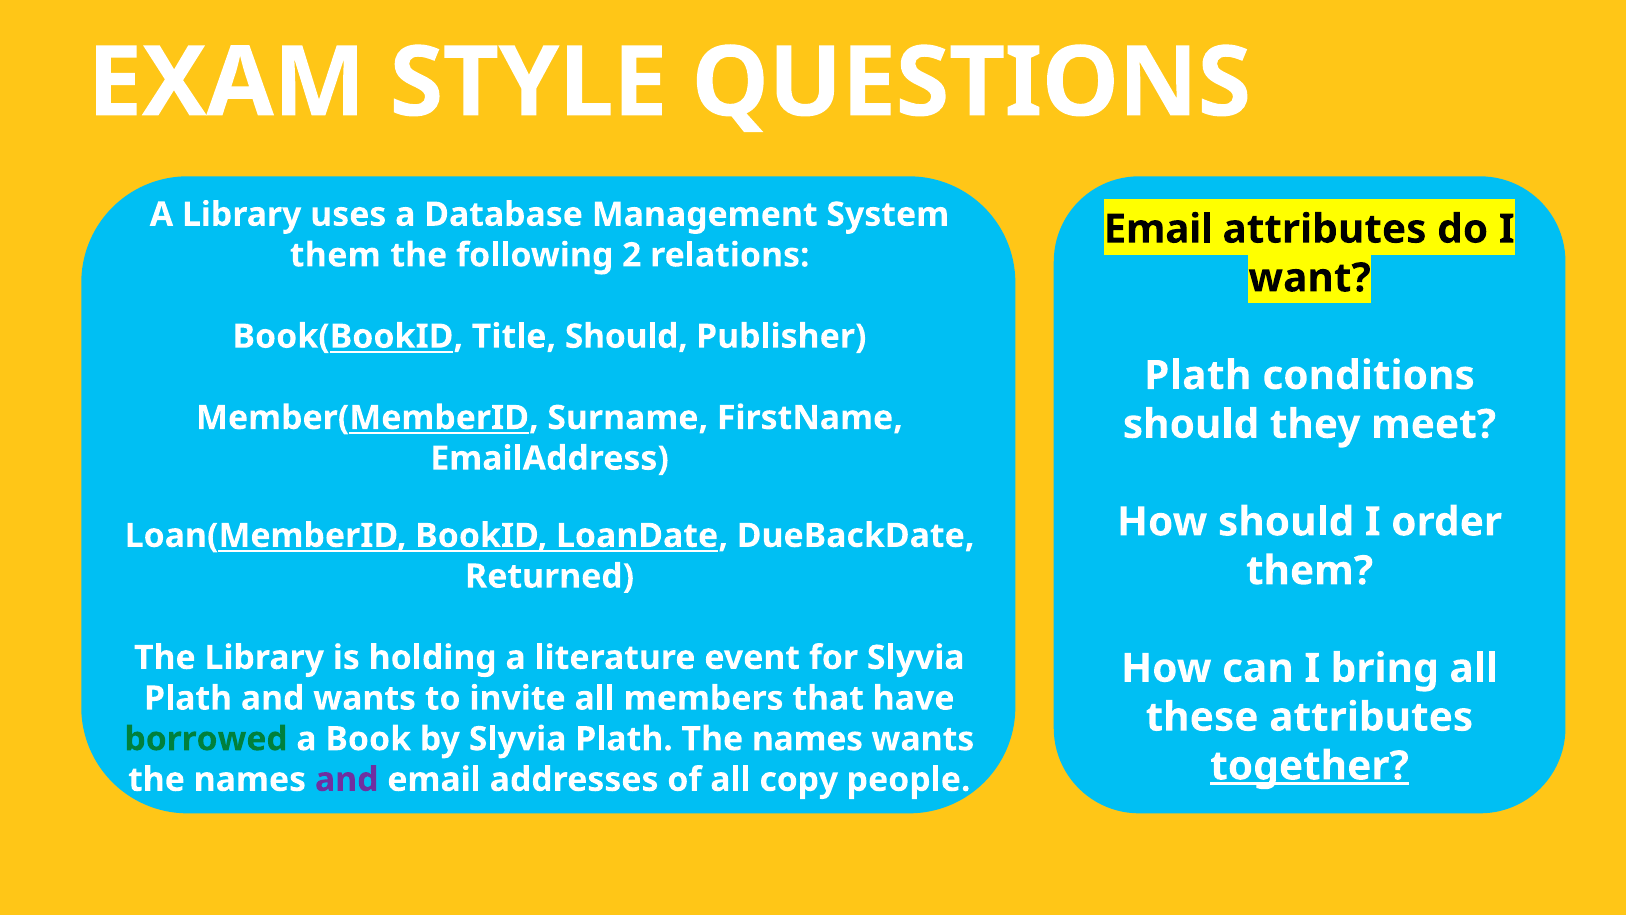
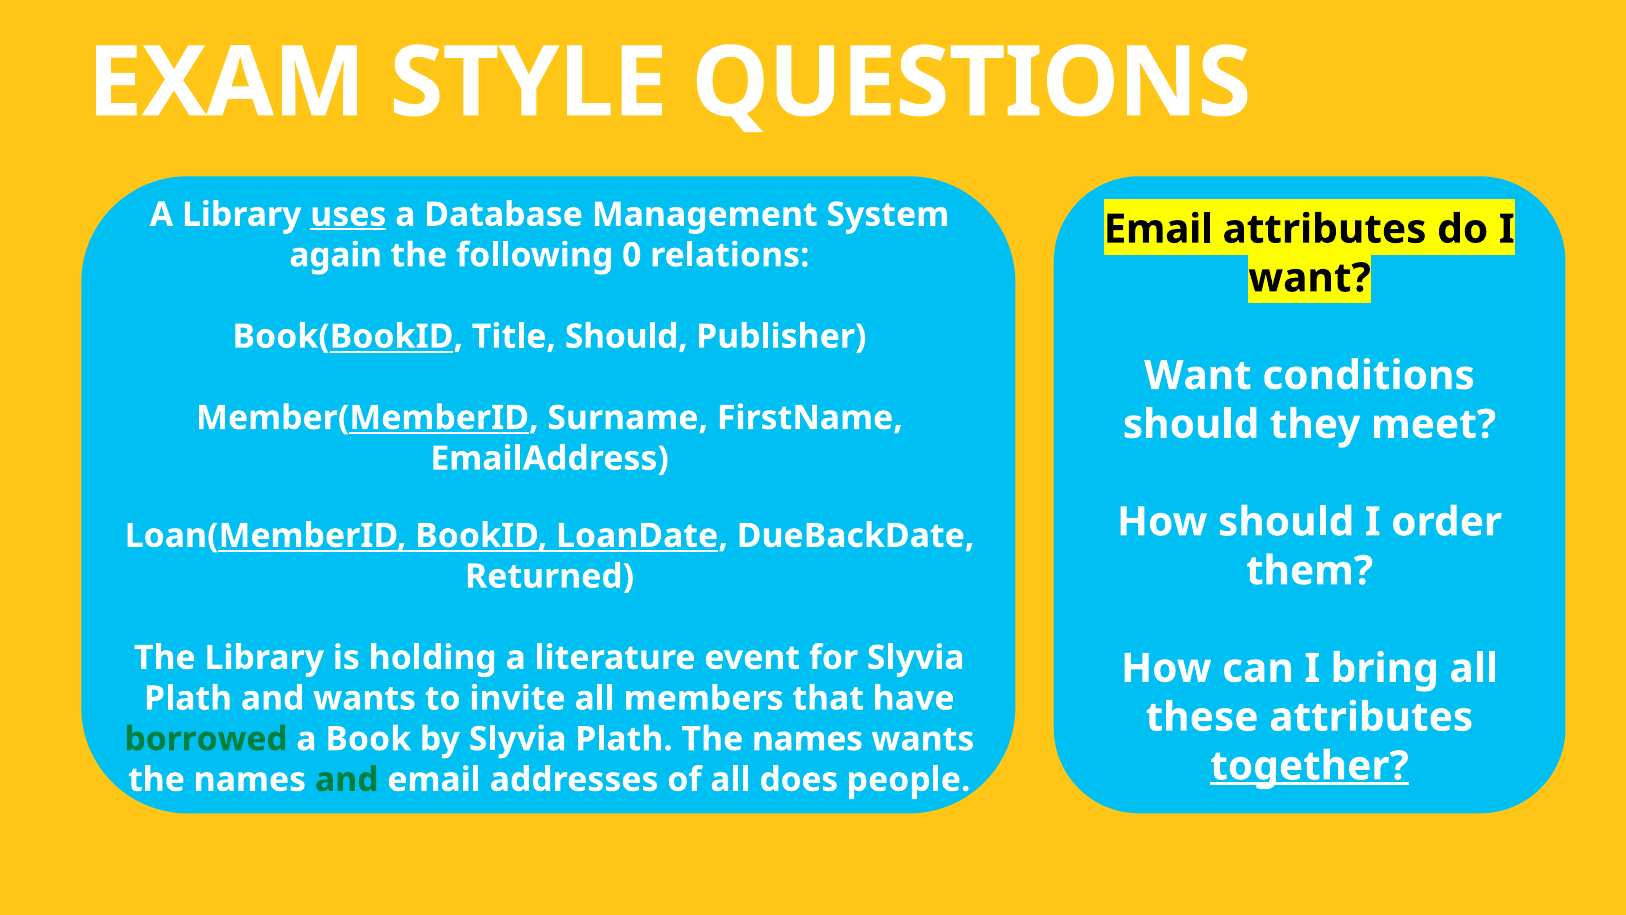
uses underline: none -> present (348, 215)
them: them -> again (336, 255)
2: 2 -> 0 (632, 255)
Plath: Plath -> Want (1198, 376)
and colour: purple -> green (347, 779)
copy: copy -> does (799, 779)
